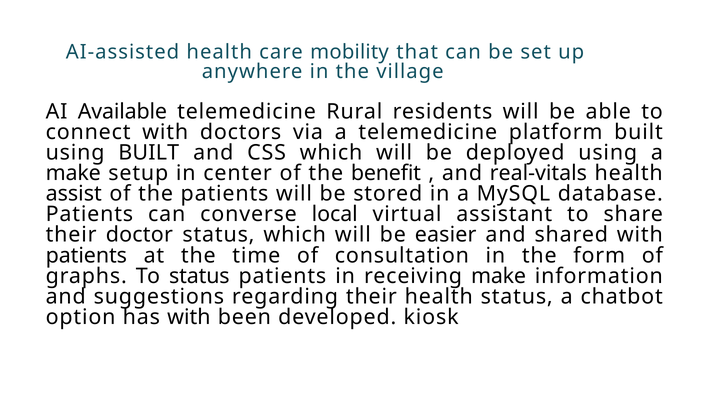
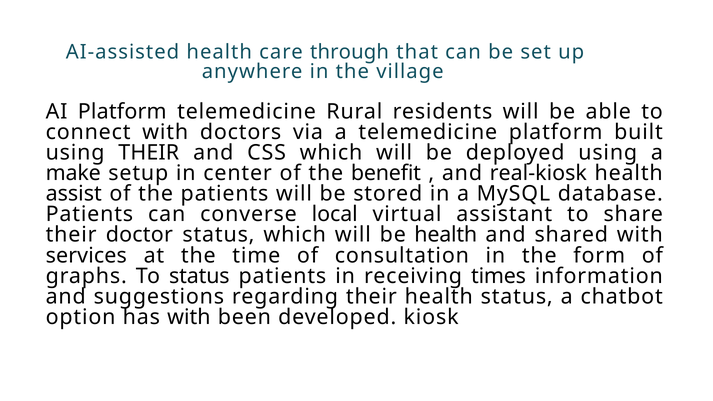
mobility: mobility -> through (350, 52)
AI Available: Available -> Platform (122, 111)
using BUILT: BUILT -> THEIR (149, 153)
real-vitals: real-vitals -> real-kiosk (538, 173)
be easier: easier -> health (446, 235)
patients: patients -> services (86, 255)
receiving make: make -> times (499, 276)
